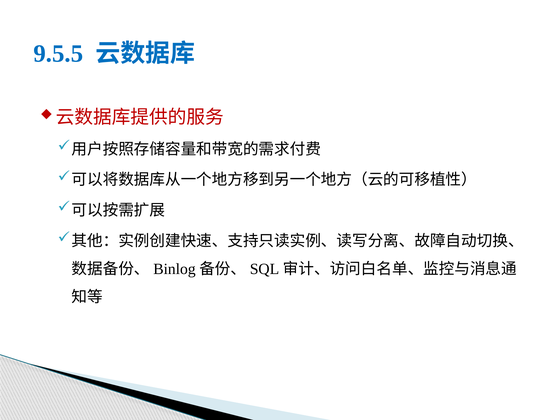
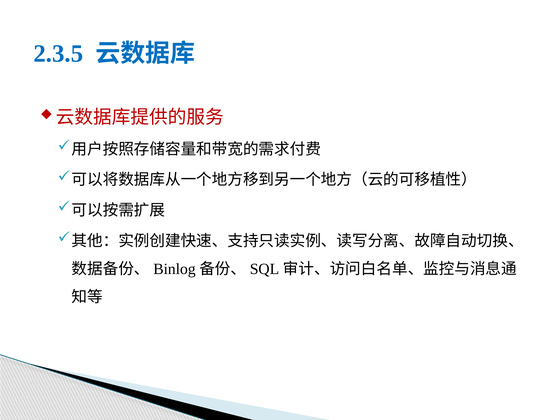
9.5.5: 9.5.5 -> 2.3.5 (58, 54)
